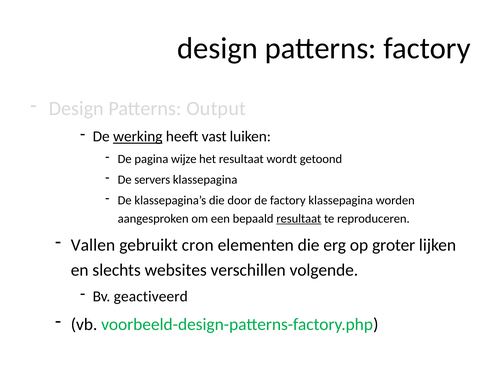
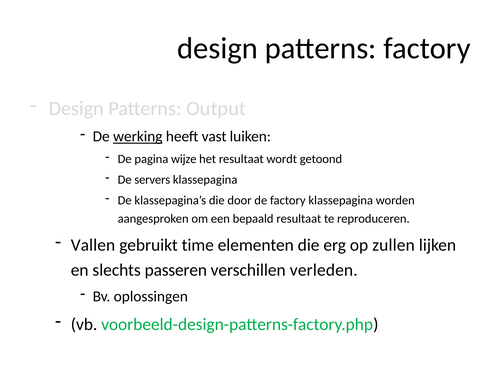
resultaat underline: present -> none (299, 218)
cron: cron -> time (198, 245)
groter: groter -> zullen (393, 245)
websites: websites -> passeren (176, 270)
volgende: volgende -> verleden (324, 270)
geactiveerd: geactiveerd -> oplossingen (151, 296)
